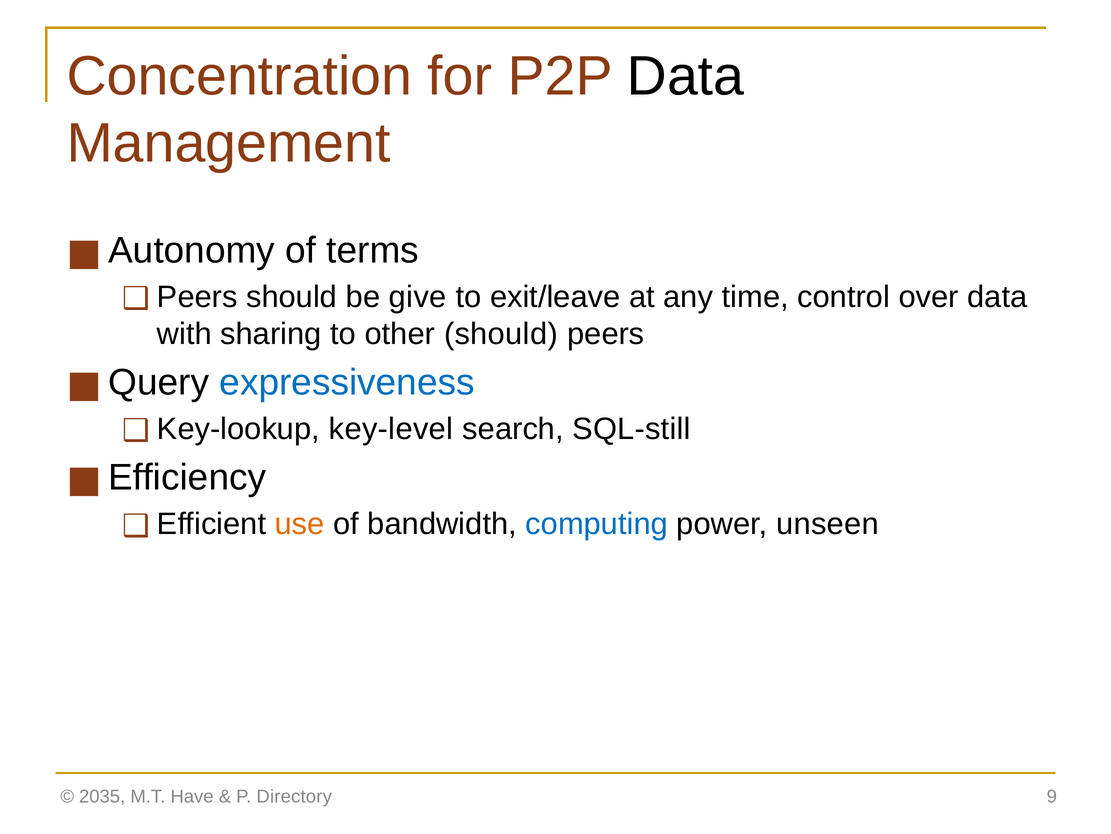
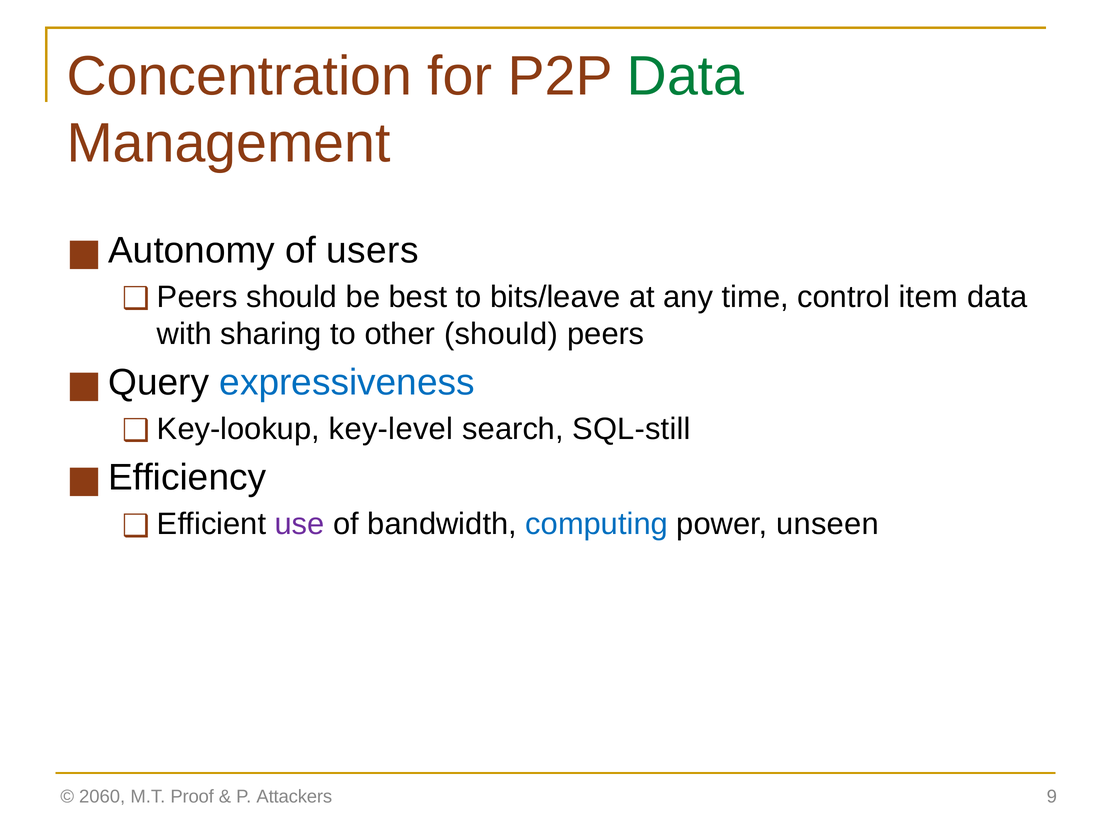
Data colour: black -> green (686, 77)
terms: terms -> users (373, 250)
give: give -> best (418, 297)
exit/leave: exit/leave -> bits/leave (555, 297)
over: over -> item (928, 297)
use colour: orange -> purple (300, 524)
2035: 2035 -> 2060 (102, 796)
Have: Have -> Proof (192, 796)
Directory: Directory -> Attackers (294, 796)
